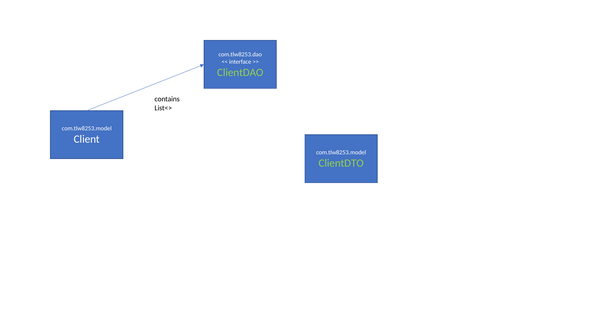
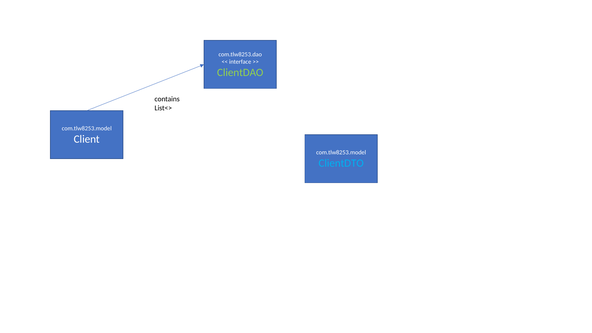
ClientDTO colour: light green -> light blue (341, 163)
